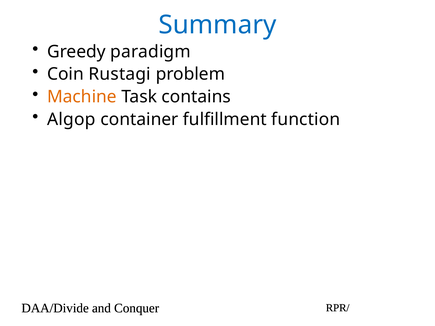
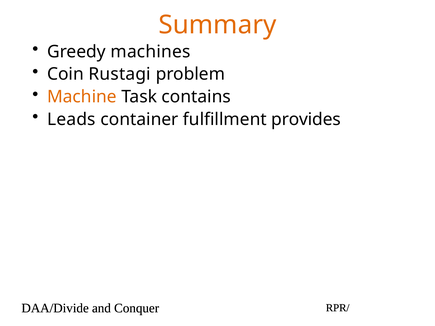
Summary colour: blue -> orange (217, 25)
paradigm: paradigm -> machines (150, 52)
Algop: Algop -> Leads (71, 119)
function: function -> provides (306, 119)
